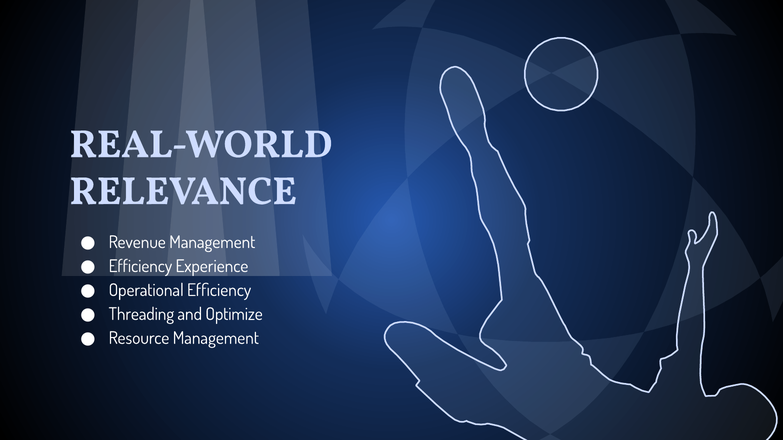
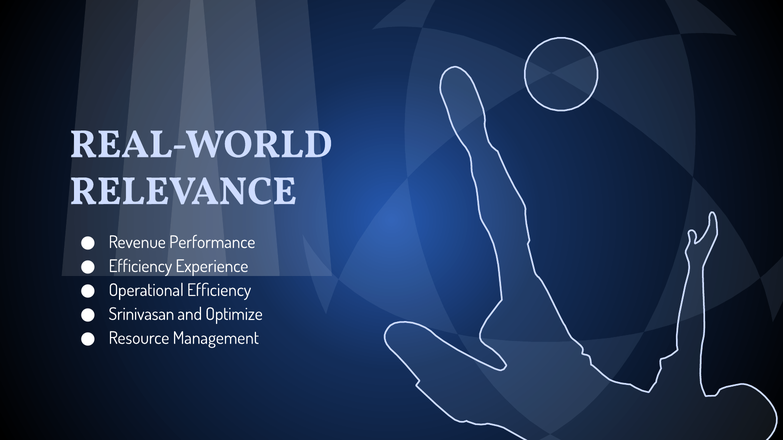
Revenue Management: Management -> Performance (212, 243)
Threading: Threading -> Srinivasan (141, 315)
